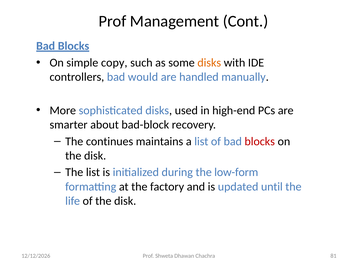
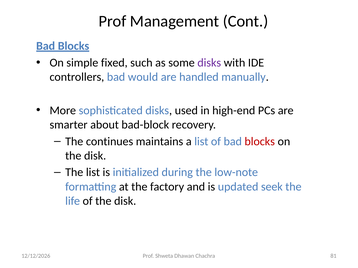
copy: copy -> fixed (114, 63)
disks colour: orange -> purple (209, 63)
low-form: low-form -> low-note (236, 173)
until: until -> seek (272, 187)
